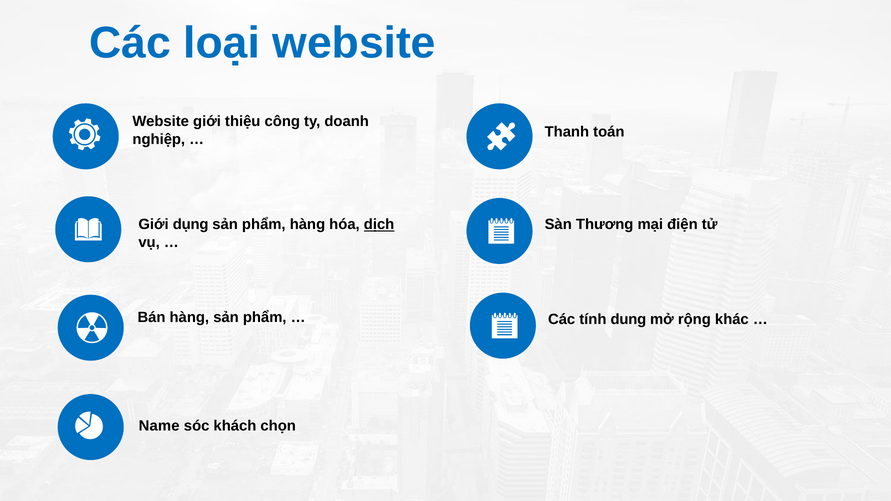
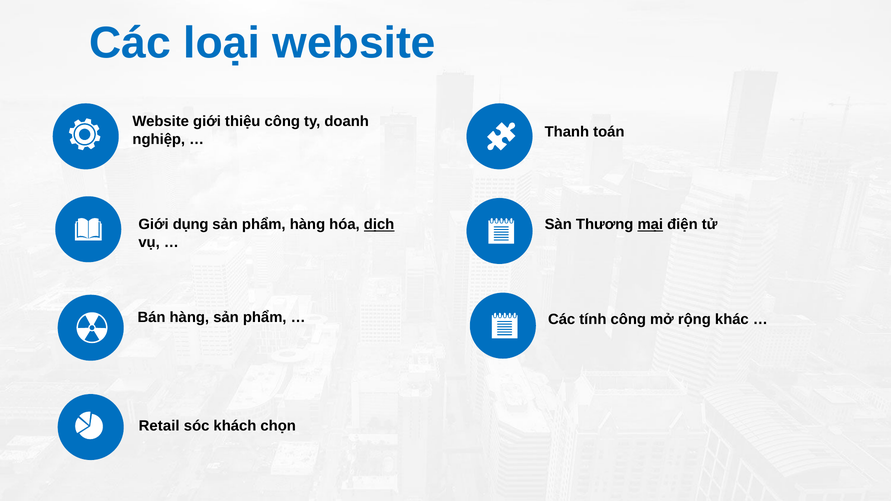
mại underline: none -> present (650, 225)
tính dung: dung -> công (628, 319)
Name: Name -> Retail (159, 426)
